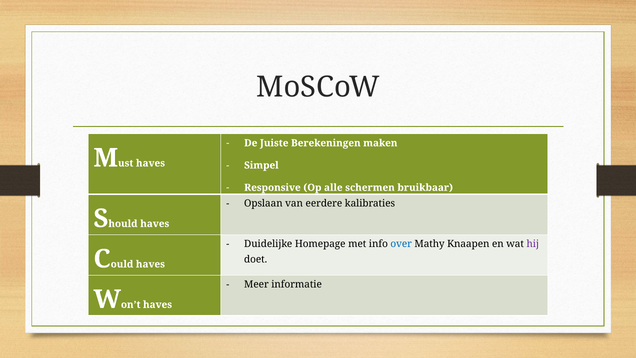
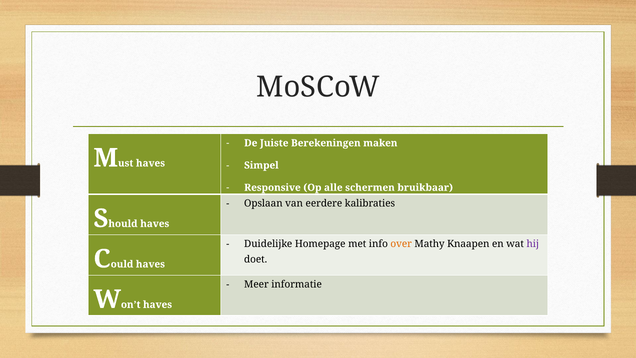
over colour: blue -> orange (401, 244)
